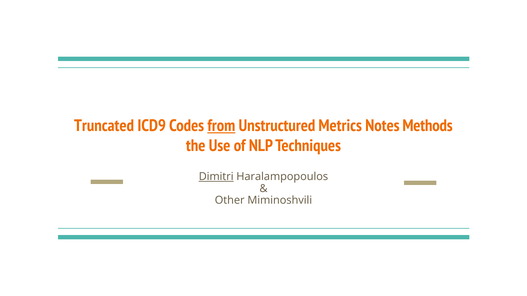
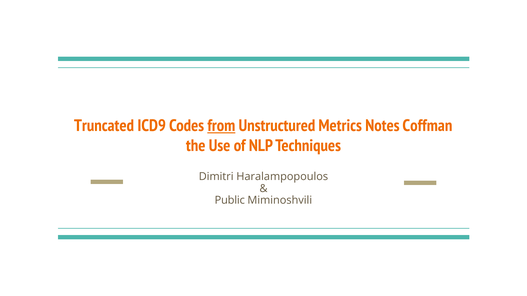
Methods: Methods -> Coffman (427, 126)
Dimitri underline: present -> none (216, 177)
Other: Other -> Public (230, 201)
